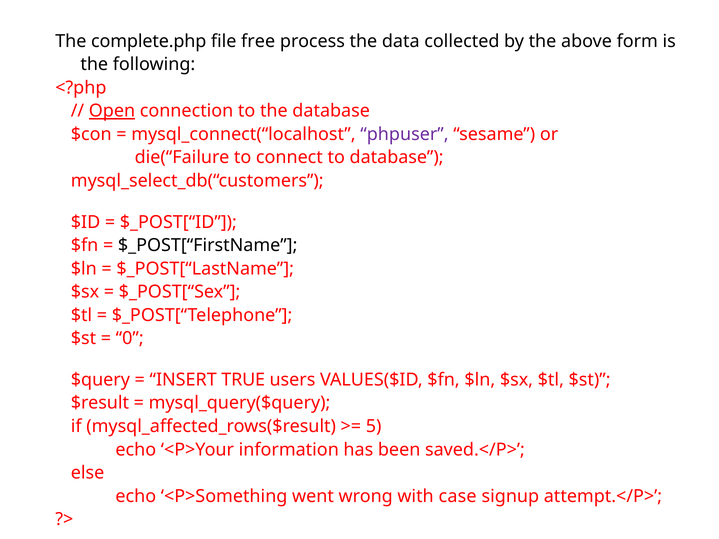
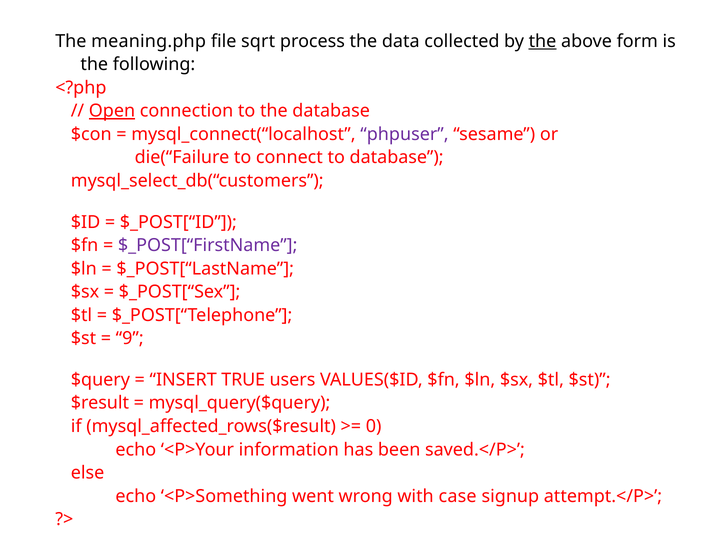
complete.php: complete.php -> meaning.php (149, 41)
free: free -> sqrt (258, 41)
the underline: none -> present (543, 41)
$_POST[“FirstName colour: black -> purple (208, 246)
0: 0 -> 9 (130, 339)
5: 5 -> 0 (374, 427)
